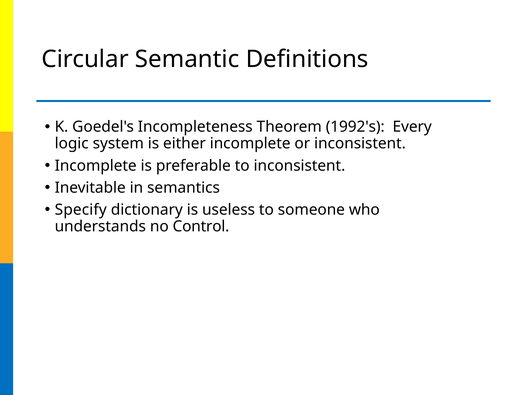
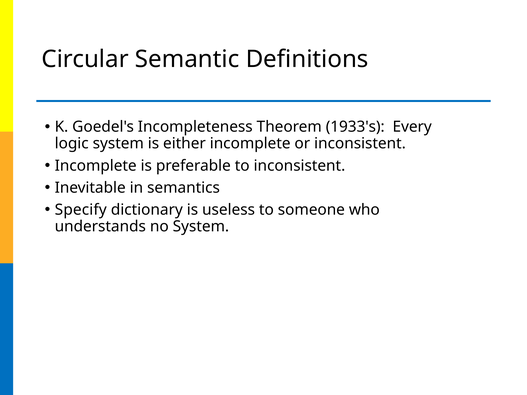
1992's: 1992's -> 1933's (355, 127)
no Control: Control -> System (201, 226)
